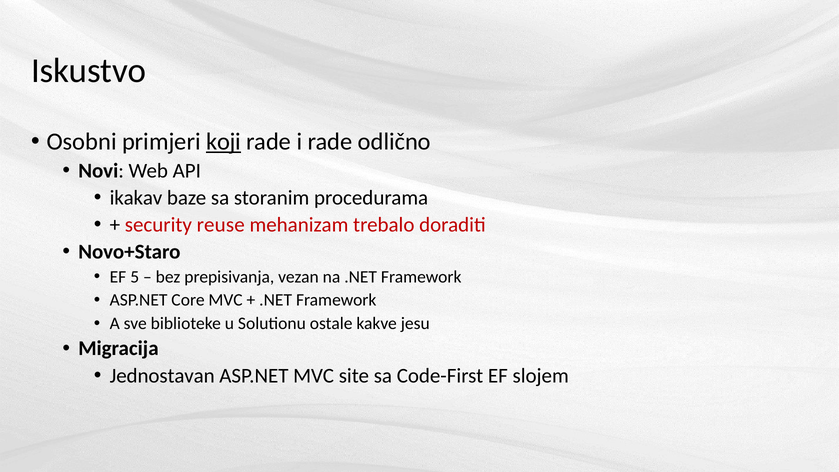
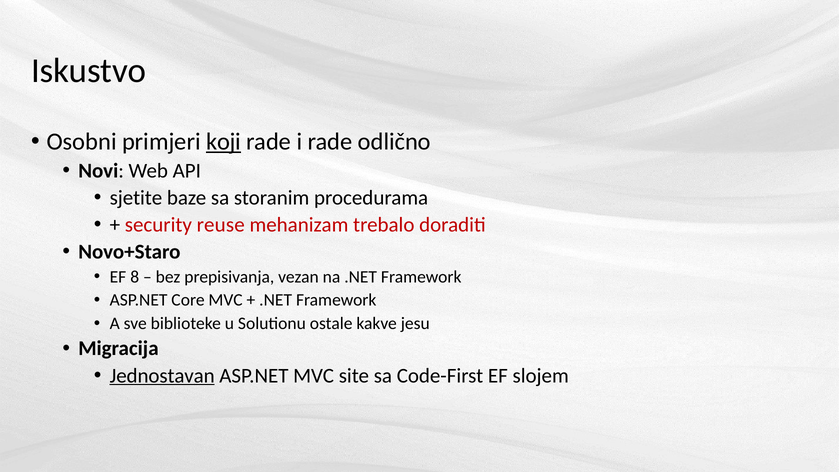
ikakav: ikakav -> sjetite (136, 198)
5: 5 -> 8 (135, 277)
Jednostavan underline: none -> present (162, 376)
